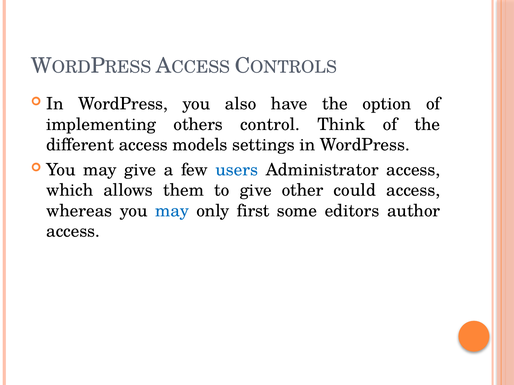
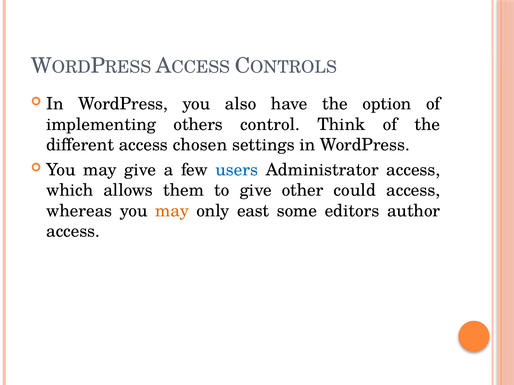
models: models -> chosen (200, 145)
may colour: blue -> orange (172, 211)
first: first -> east (253, 211)
